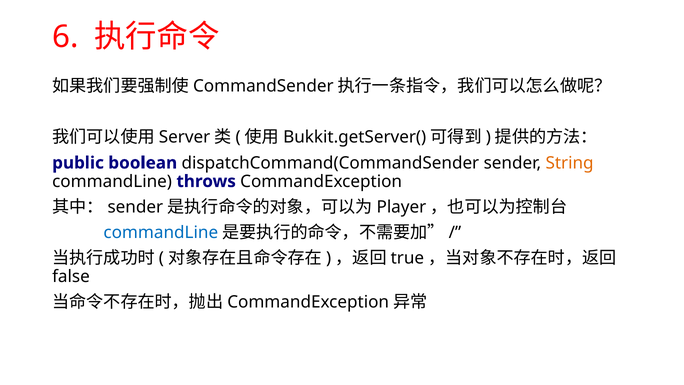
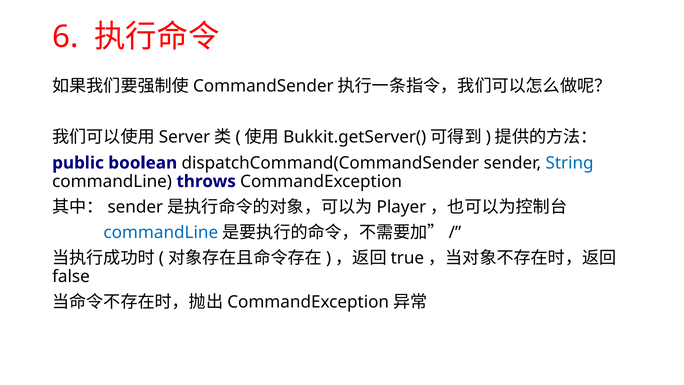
String colour: orange -> blue (570, 163)
